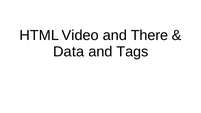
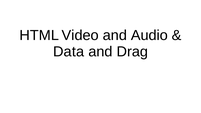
There: There -> Audio (149, 35)
Tags: Tags -> Drag (132, 52)
